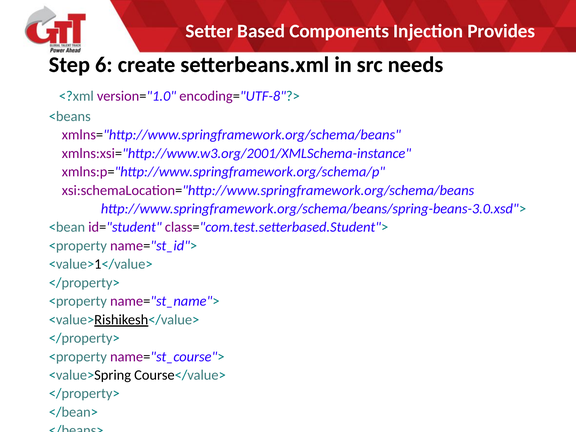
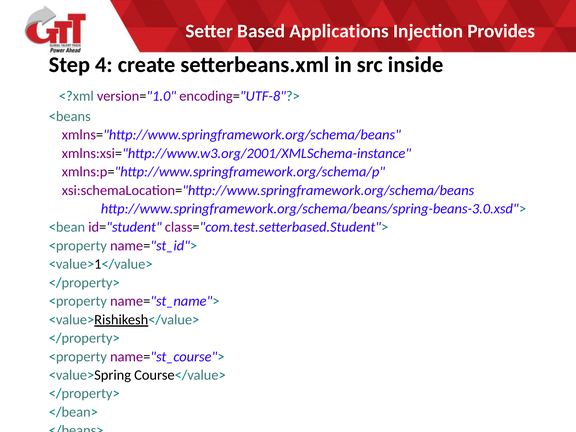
Components: Components -> Applications (339, 31)
6: 6 -> 4 (104, 65)
needs: needs -> inside (416, 65)
